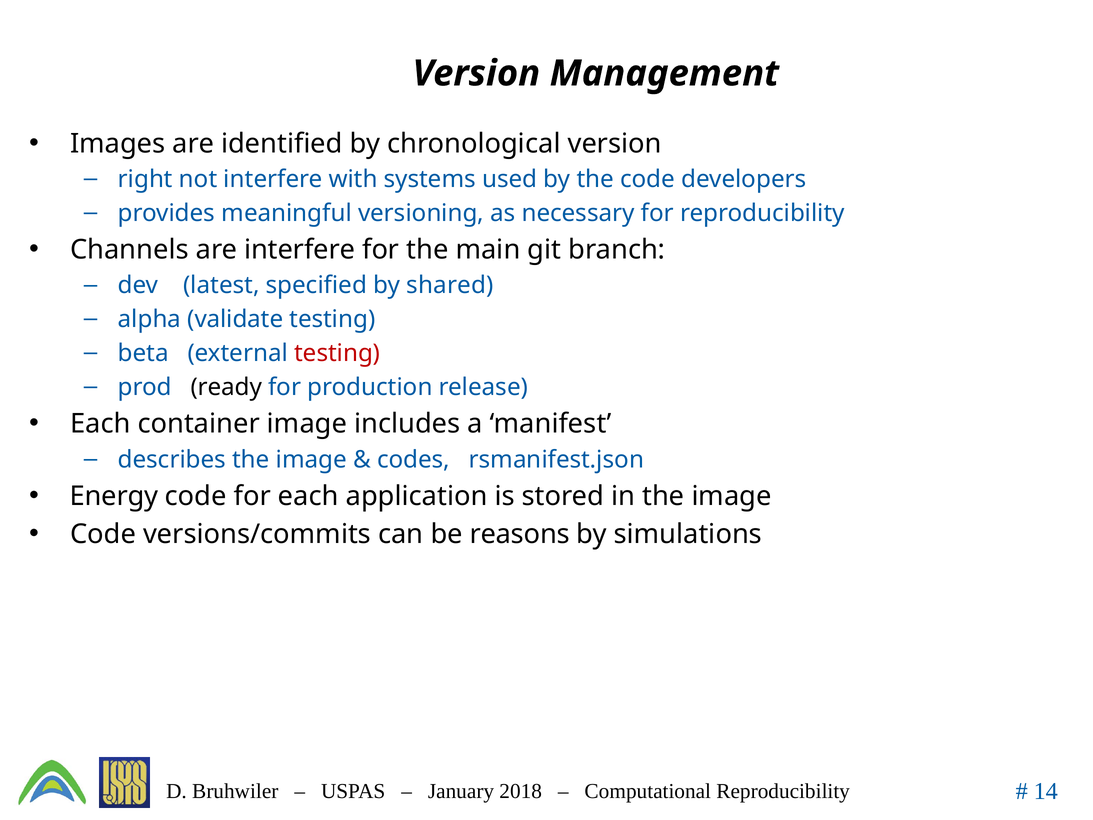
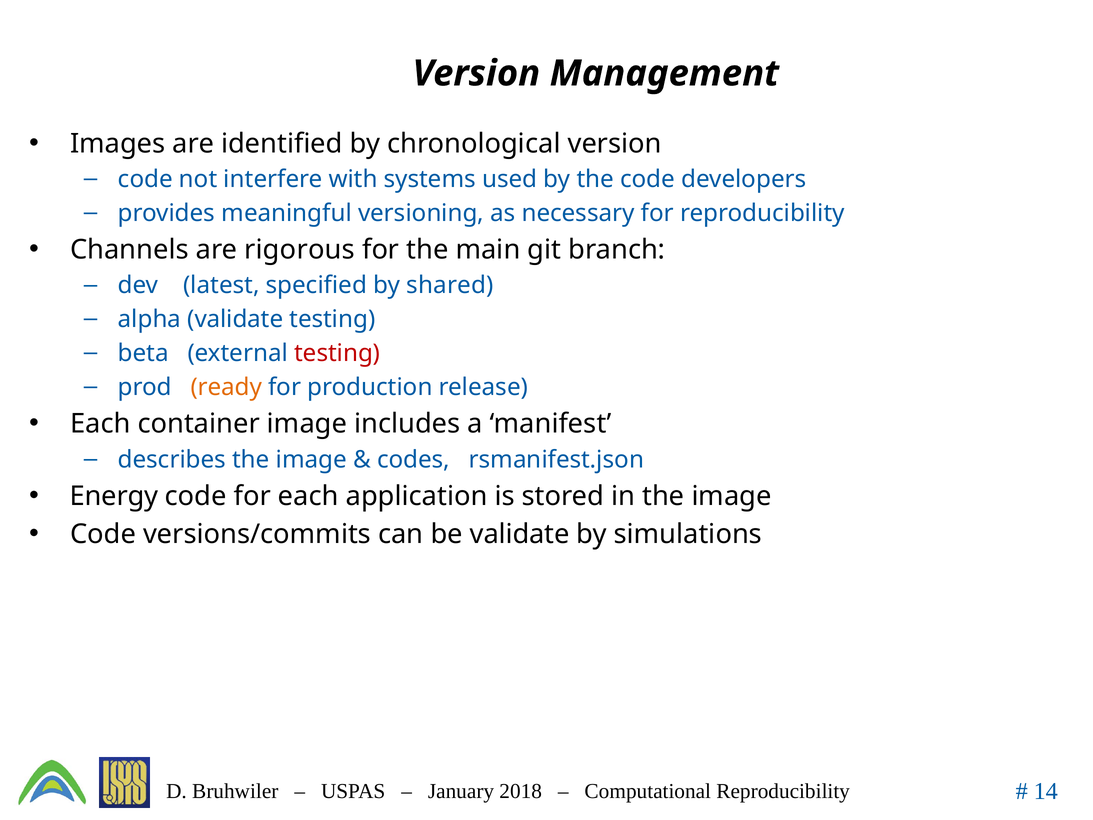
right: right -> code (145, 179)
are interfere: interfere -> rigorous (300, 250)
ready colour: black -> orange (226, 387)
be reasons: reasons -> validate (520, 534)
